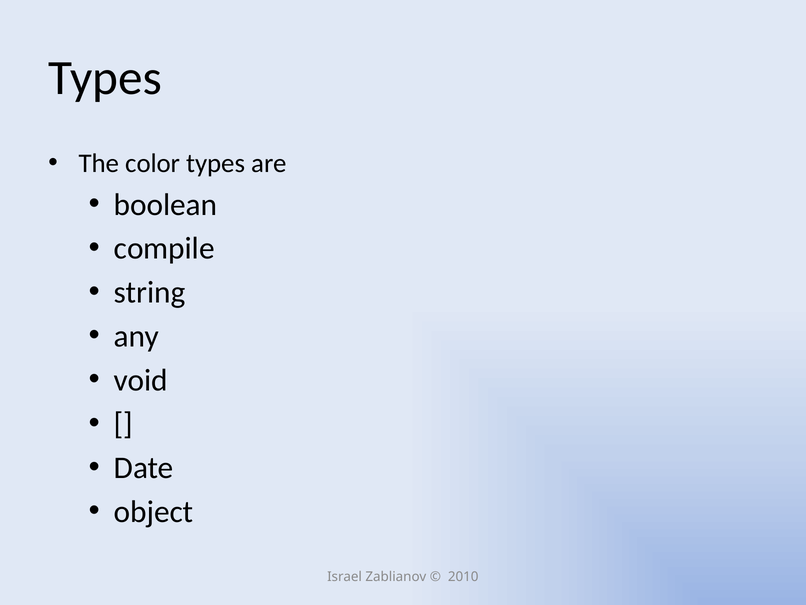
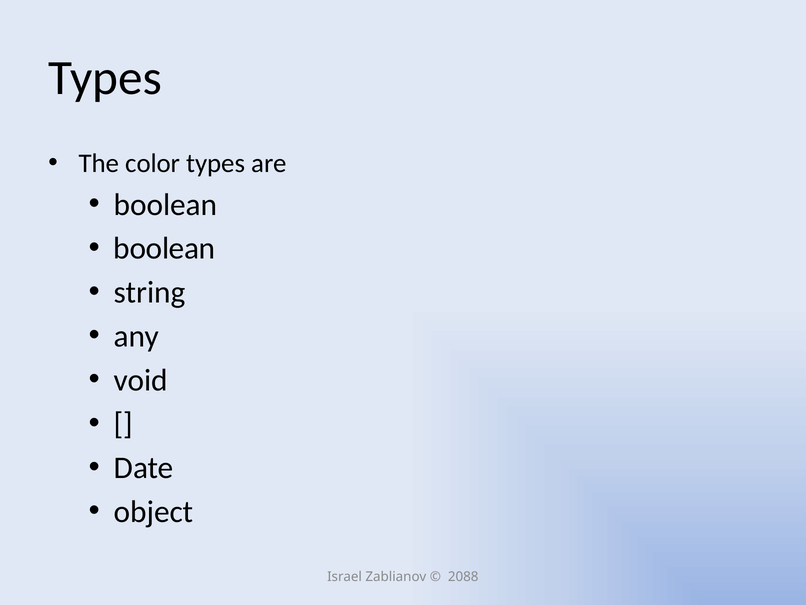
compile: compile -> boolean (164, 248)
2010: 2010 -> 2088 (463, 576)
